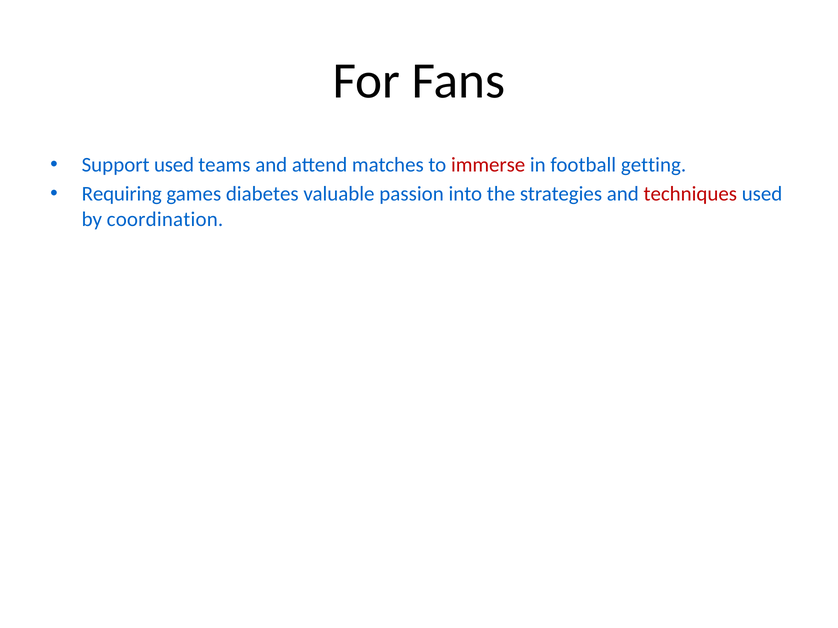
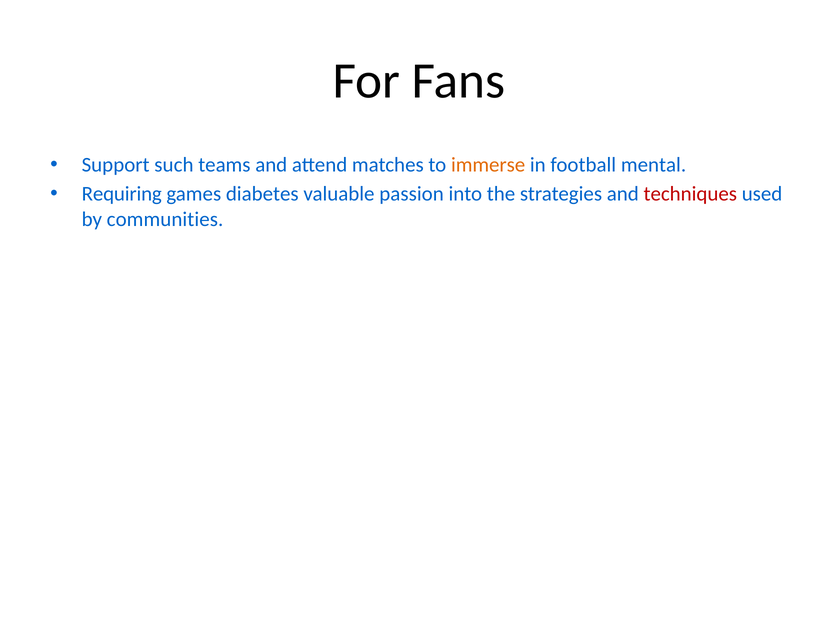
Support used: used -> such (174, 165)
immerse colour: red -> orange (488, 165)
getting: getting -> mental (654, 165)
coordination: coordination -> communities (165, 219)
